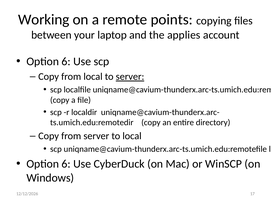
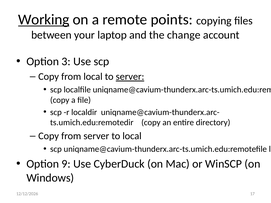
Working underline: none -> present (44, 20)
applies: applies -> change (184, 35)
6: 6 -> 3 (66, 62)
6: 6 -> 9 (66, 164)
